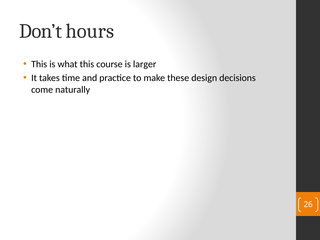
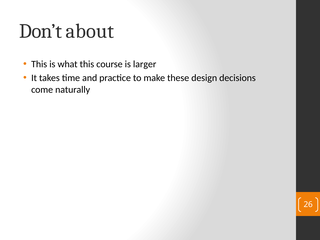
hours: hours -> about (90, 31)
